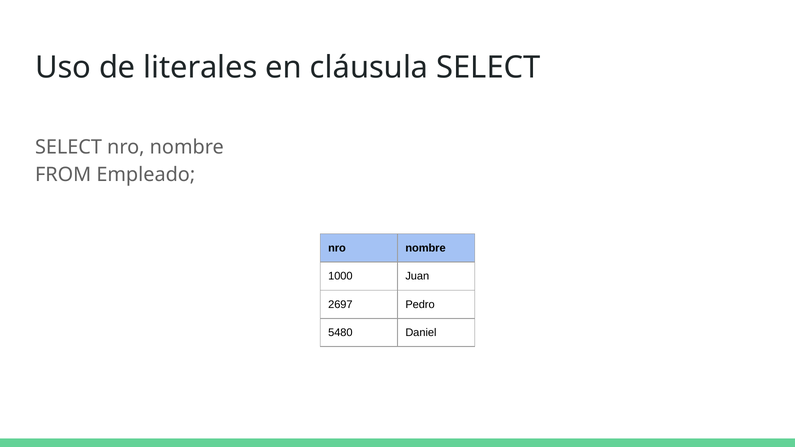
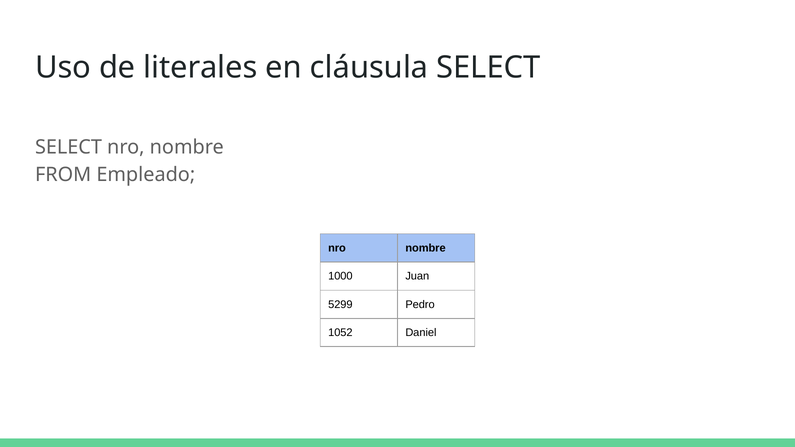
2697: 2697 -> 5299 (340, 305)
5480: 5480 -> 1052 (340, 333)
